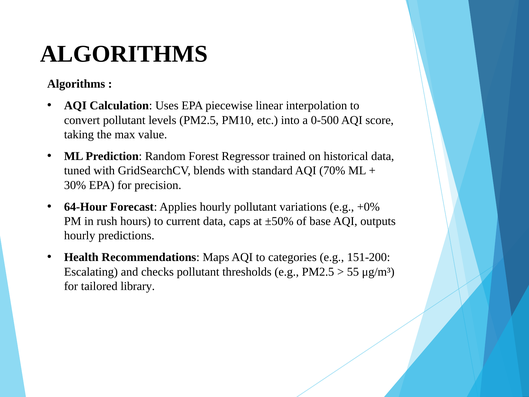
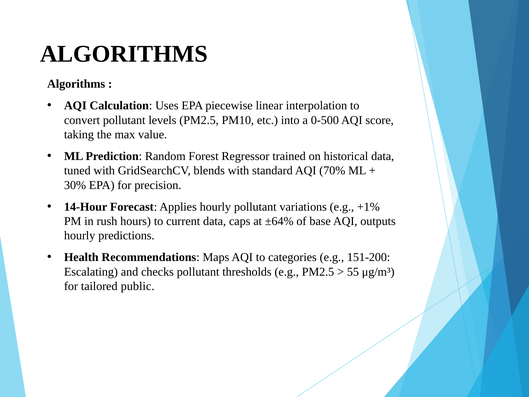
64-Hour: 64-Hour -> 14-Hour (86, 207)
+0%: +0% -> +1% (368, 207)
±50%: ±50% -> ±64% (279, 221)
library: library -> public (138, 286)
